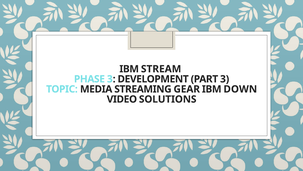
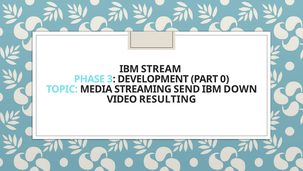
PART 3: 3 -> 0 (225, 79)
GEAR: GEAR -> SEND (187, 89)
SOLUTIONS: SOLUTIONS -> RESULTING (168, 99)
